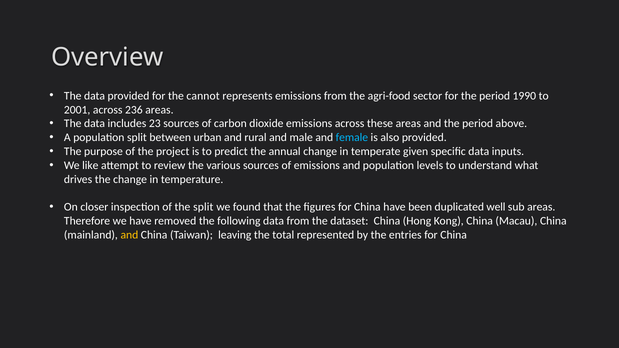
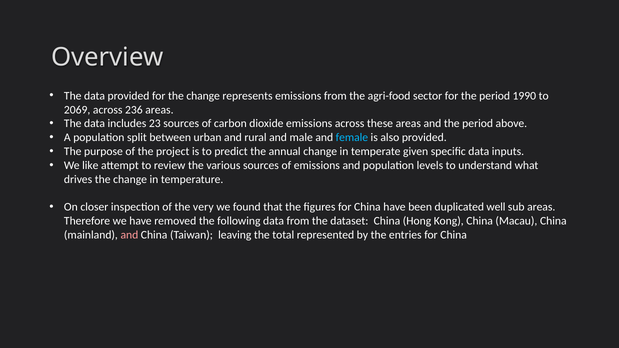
for the cannot: cannot -> change (203, 96)
2001: 2001 -> 2069 (77, 110)
the split: split -> very (203, 207)
and colour: yellow -> pink (129, 235)
